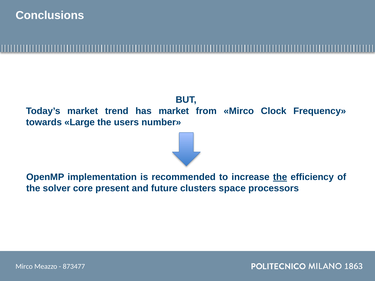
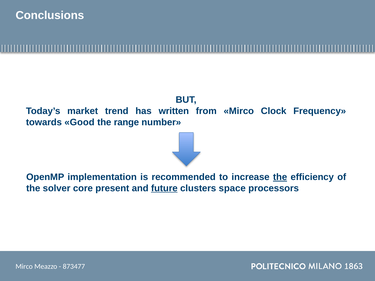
has market: market -> written (174, 111)
Large: Large -> Good (80, 122)
users: users -> range (126, 122)
future underline: none -> present (164, 188)
